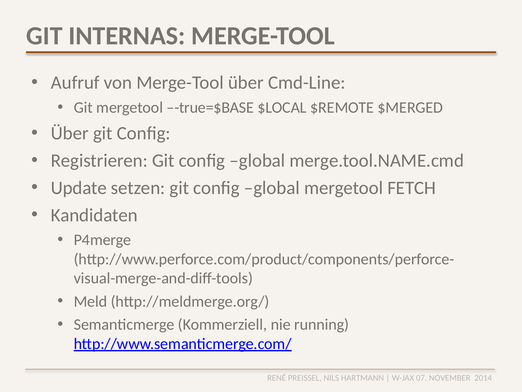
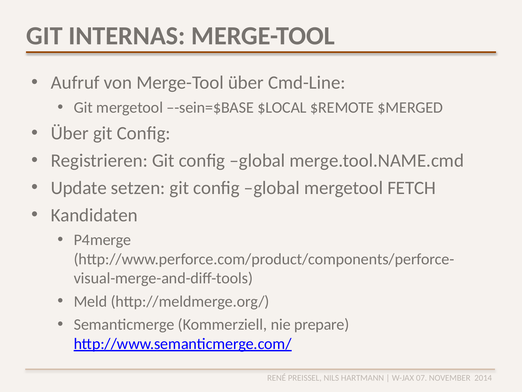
–-true=$BASE: –-true=$BASE -> –-sein=$BASE (210, 107)
running: running -> prepare (322, 324)
